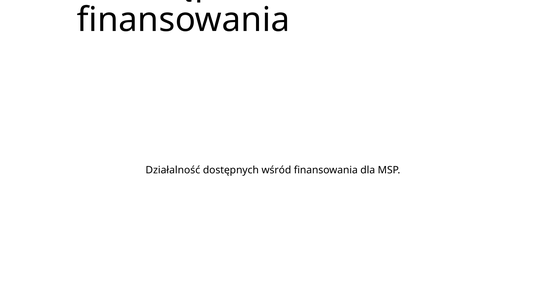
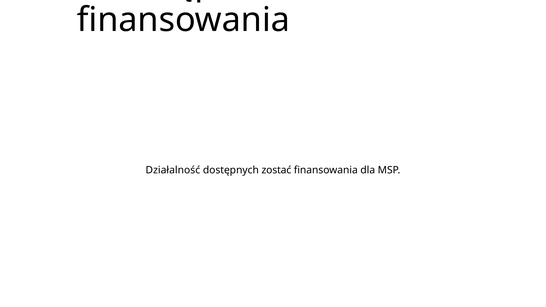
wśród: wśród -> zostać (276, 170)
